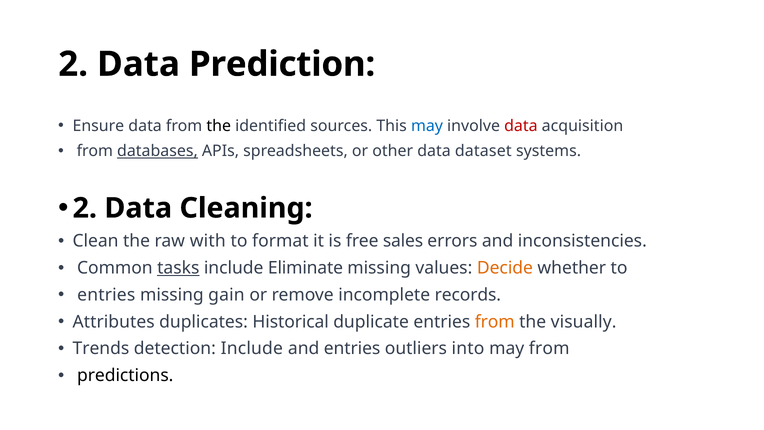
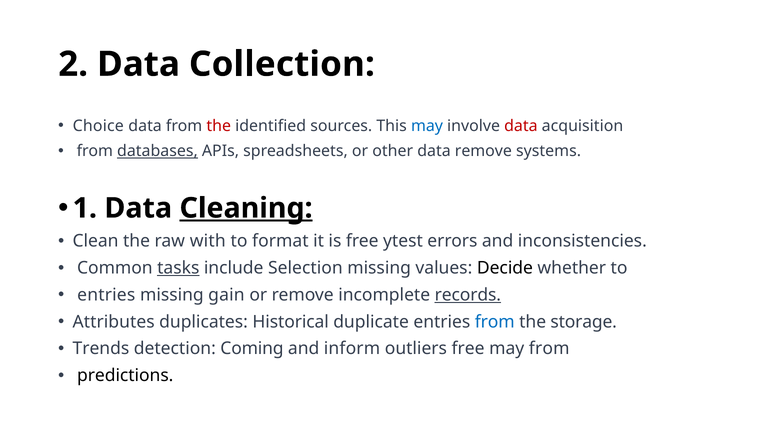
Prediction: Prediction -> Collection (282, 64)
Ensure: Ensure -> Choice (98, 126)
the colour: black -> red (219, 126)
data dataset: dataset -> remove (483, 151)
2: 2 -> 1 (85, 208)
Cleaning underline: none -> present (246, 208)
sales: sales -> ytest (403, 241)
Eliminate: Eliminate -> Selection (305, 268)
Decide colour: orange -> black (505, 268)
records underline: none -> present (468, 295)
from colour: orange -> blue (495, 322)
visually: visually -> storage (584, 322)
detection Include: Include -> Coming (252, 348)
and entries: entries -> inform (352, 348)
outliers into: into -> free (468, 348)
